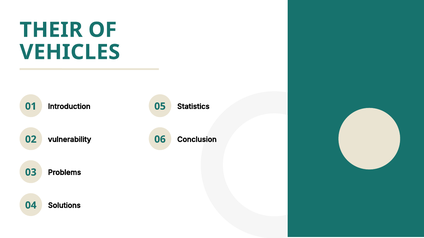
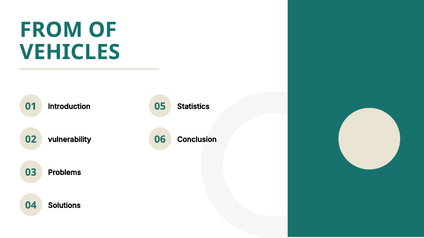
THEIR: THEIR -> FROM (51, 30)
